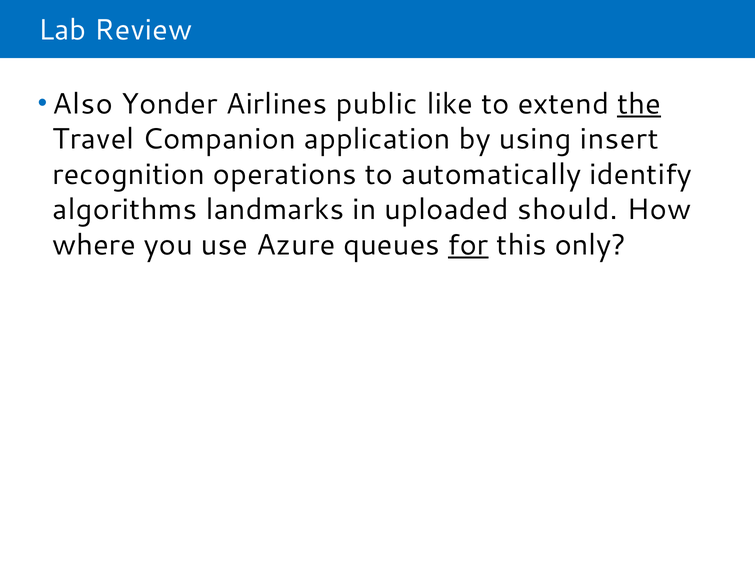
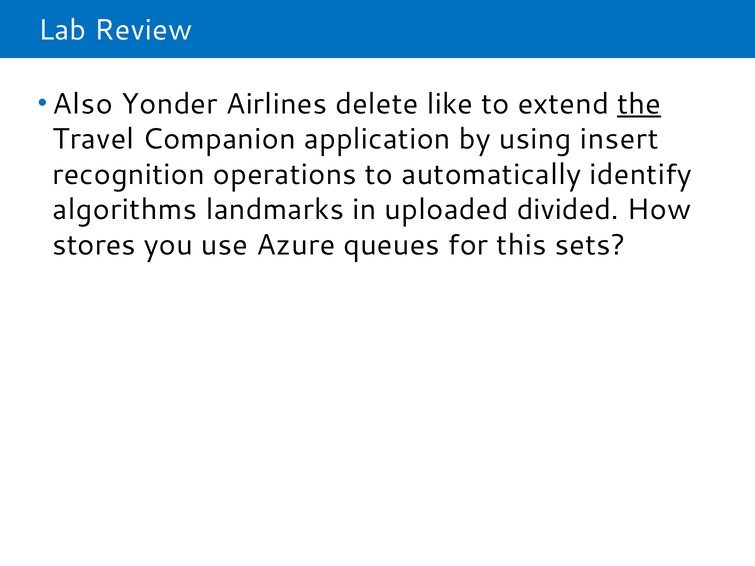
public: public -> delete (377, 104)
should: should -> divided (568, 210)
where: where -> stores (94, 245)
for underline: present -> none (468, 245)
only: only -> sets (590, 245)
